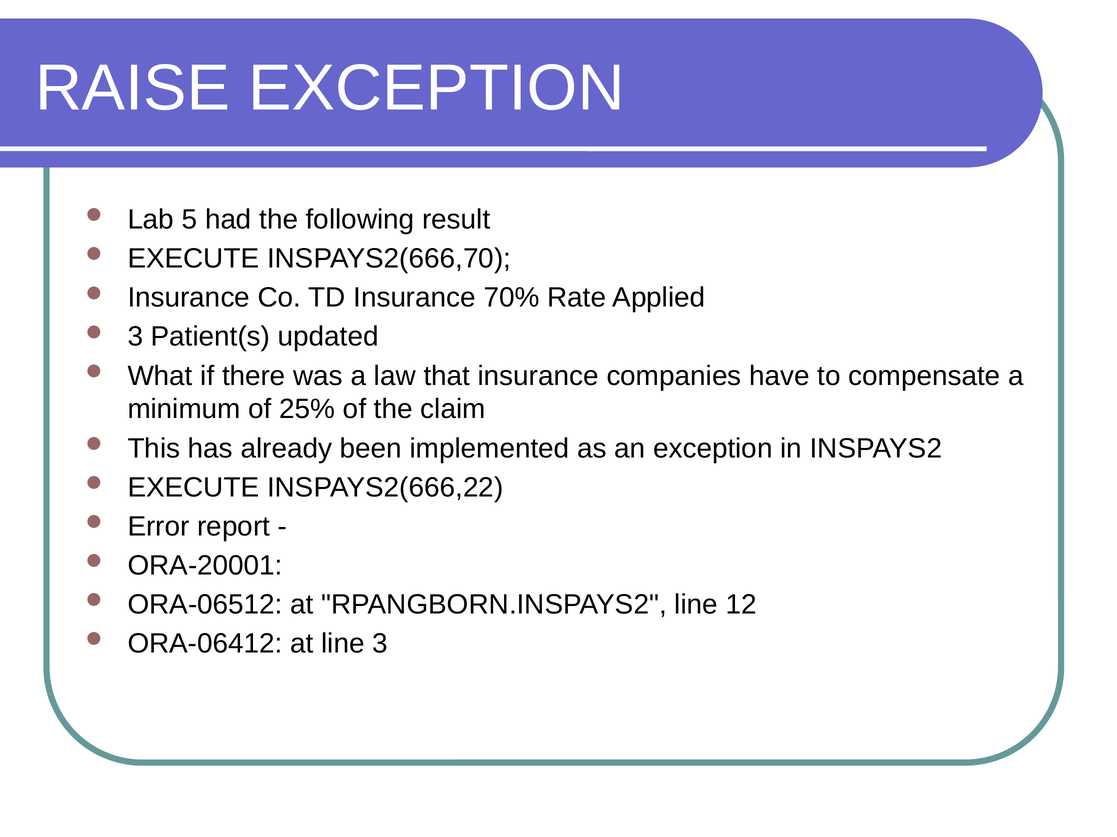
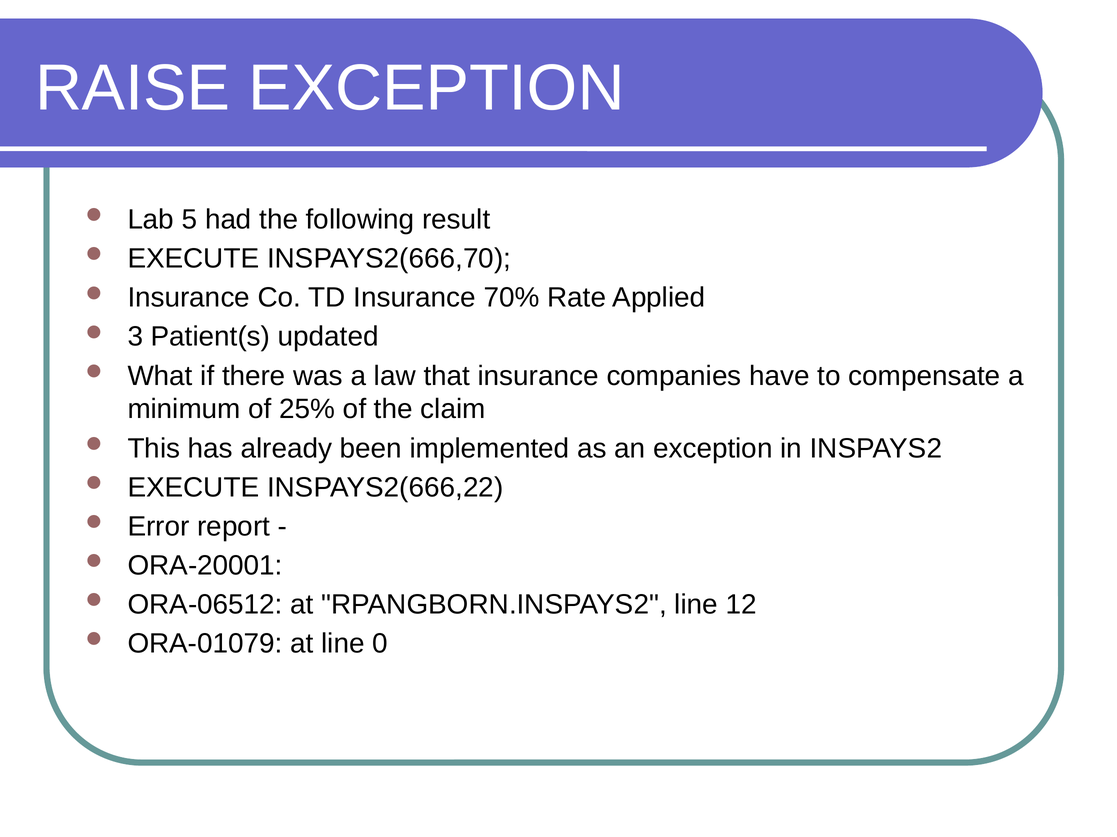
ORA-06412: ORA-06412 -> ORA-01079 (205, 644)
line 3: 3 -> 0 (380, 644)
